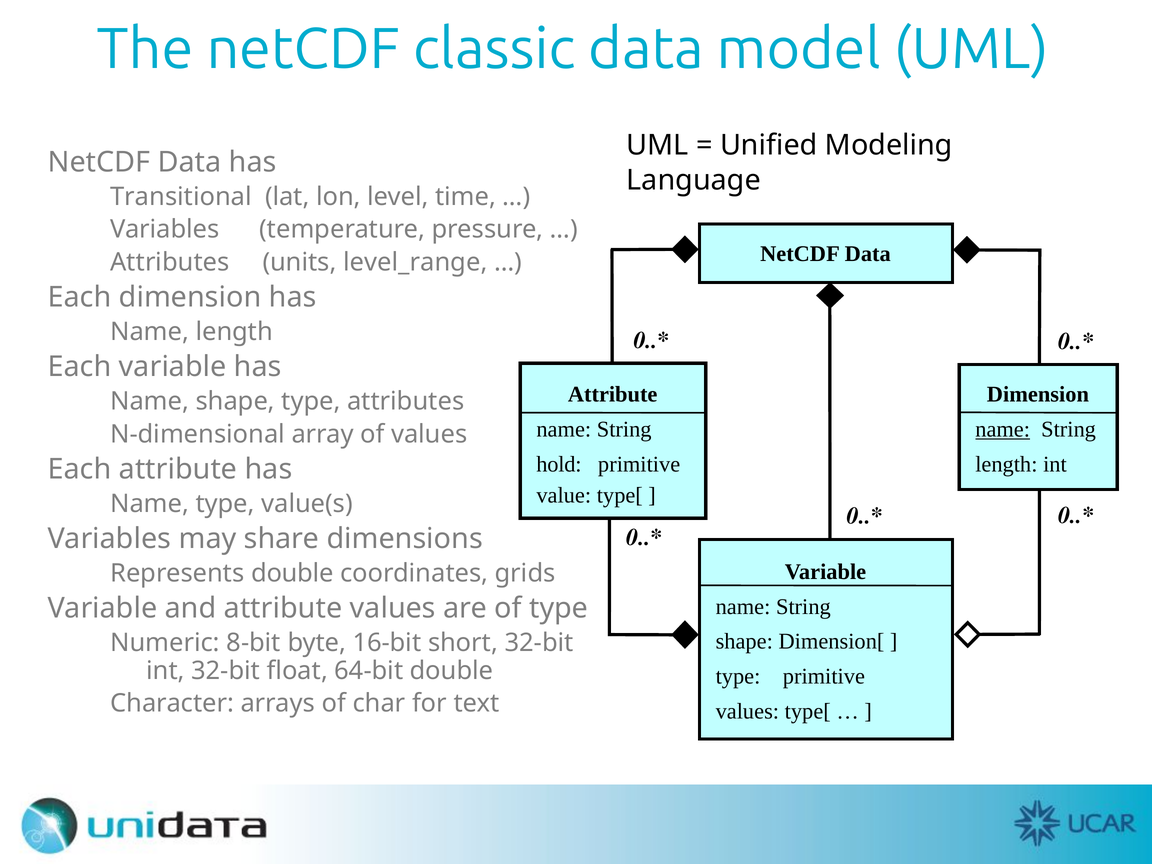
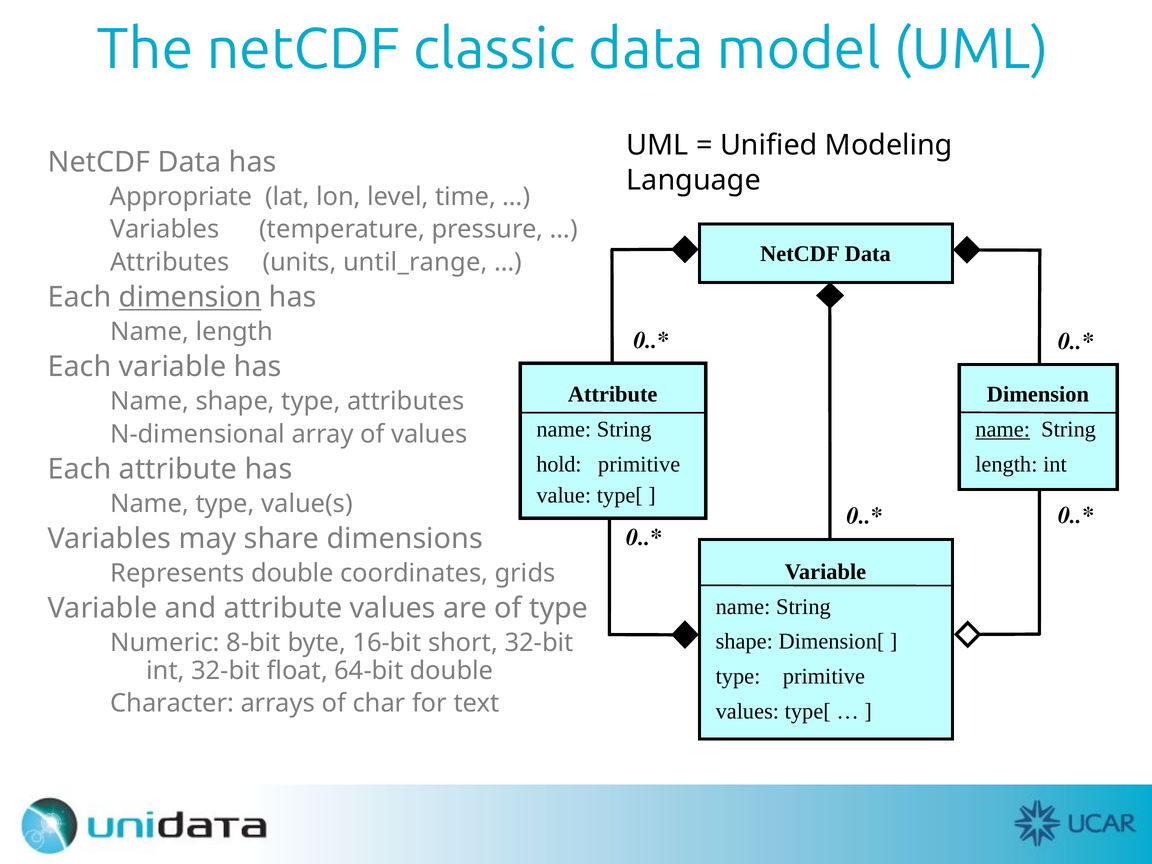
Transitional: Transitional -> Appropriate (181, 197)
level_range: level_range -> until_range (415, 262)
dimension underline: none -> present (190, 297)
